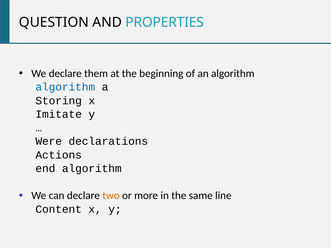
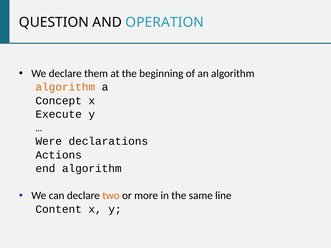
PROPERTIES: PROPERTIES -> OPERATION (165, 22)
algorithm colour: blue -> orange (65, 87)
Storing: Storing -> Concept (59, 101)
Imitate: Imitate -> Execute (59, 114)
